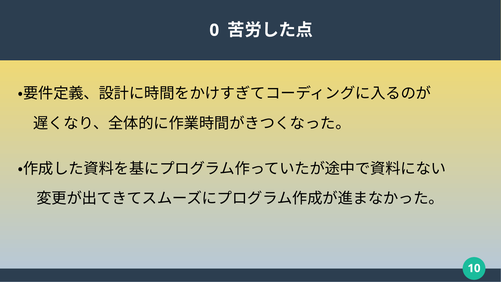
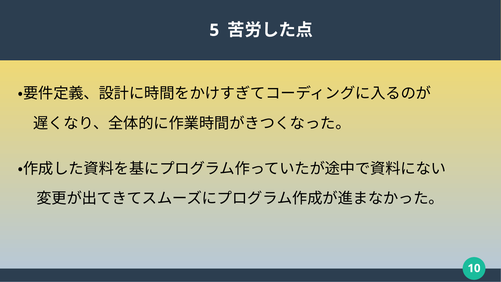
0: 0 -> 5 (214, 30)
